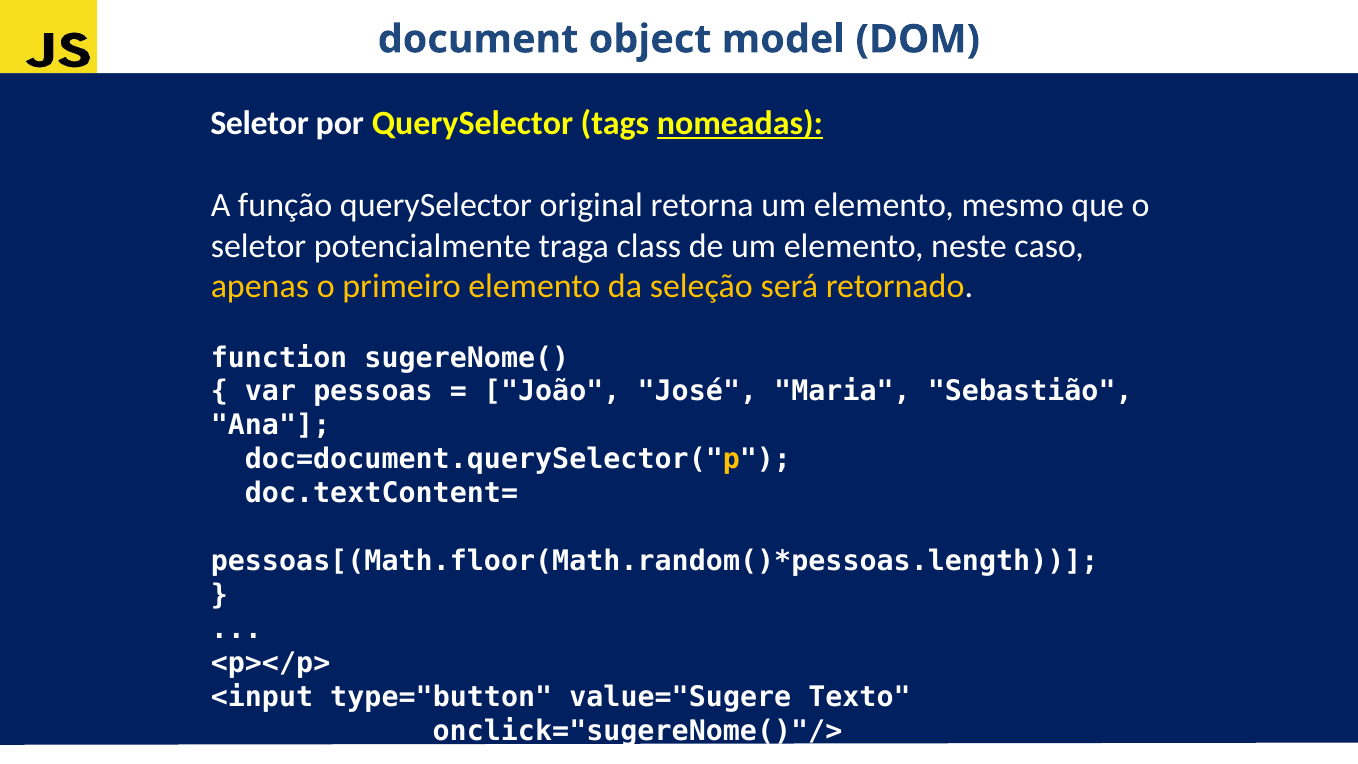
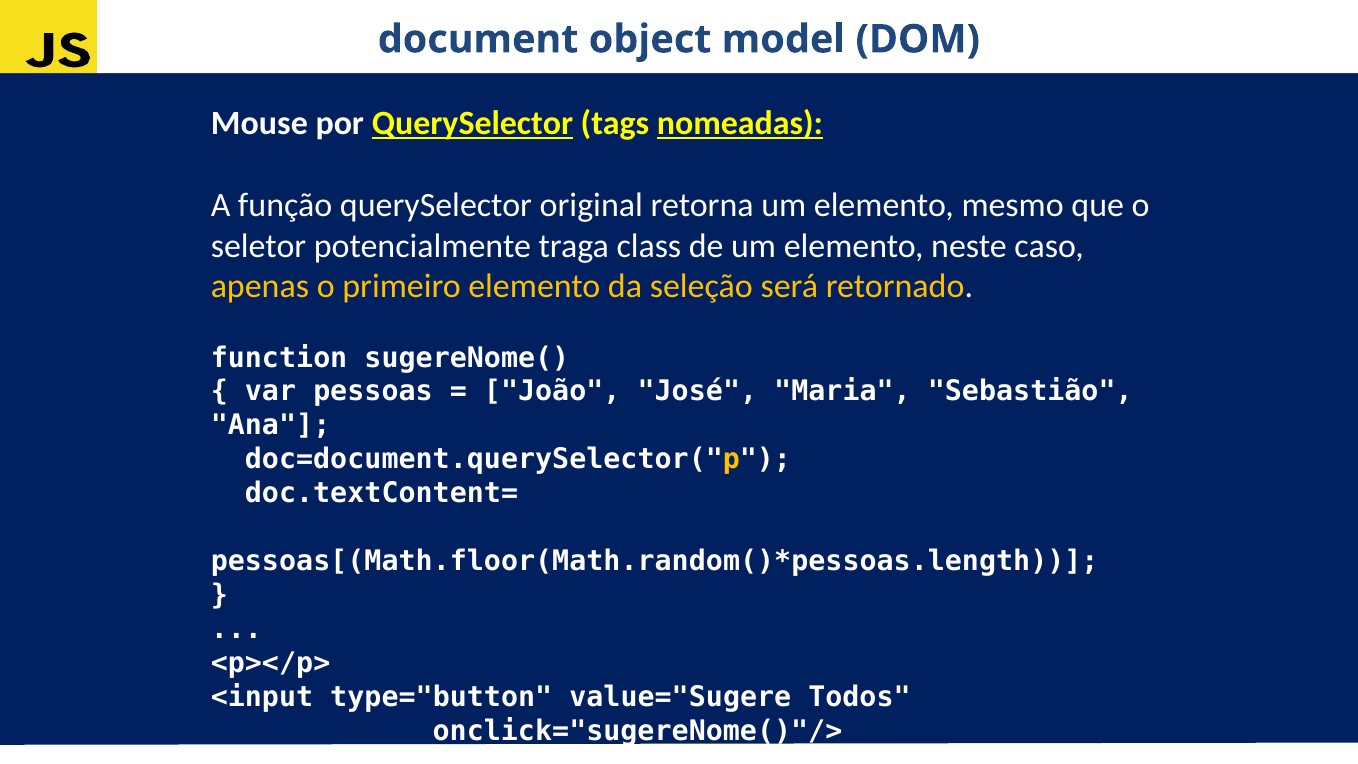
Seletor: Seletor -> Mouse (259, 124)
QuerySelector underline: none -> present (473, 124)
Texto: Texto -> Todos (859, 697)
